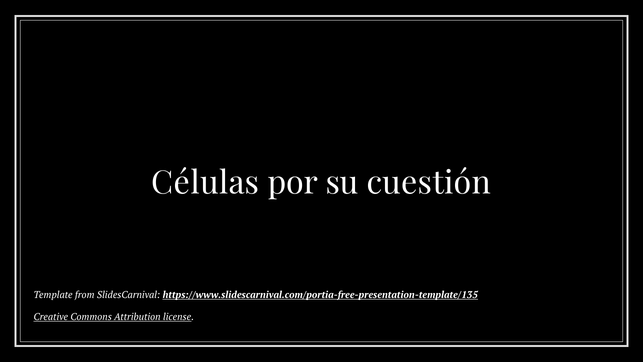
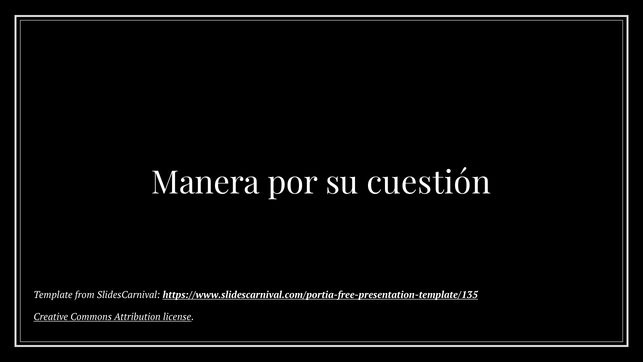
Células: Células -> Manera (206, 183)
